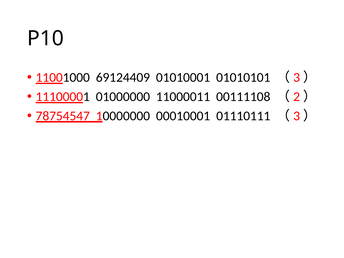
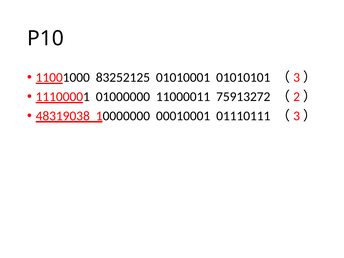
69124409: 69124409 -> 83252125 (123, 78)
00111108: 00111108 -> 75913272 (243, 97)
78754547: 78754547 -> 48319038 (63, 116)
